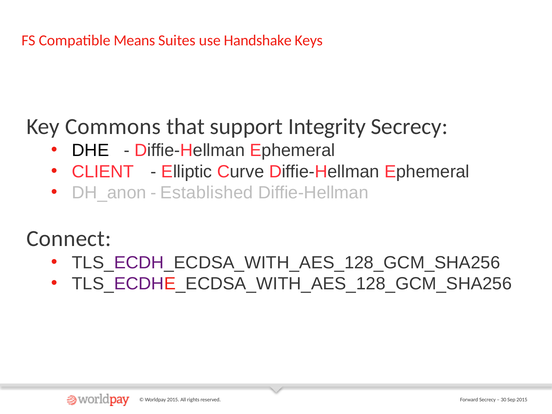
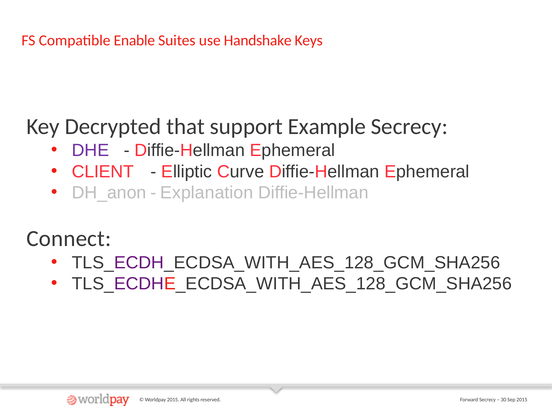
Means: Means -> Enable (134, 40)
Commons: Commons -> Decrypted (113, 126)
Integrity: Integrity -> Example (327, 126)
DHE colour: black -> purple (91, 150)
Established: Established -> Explanation (207, 193)
